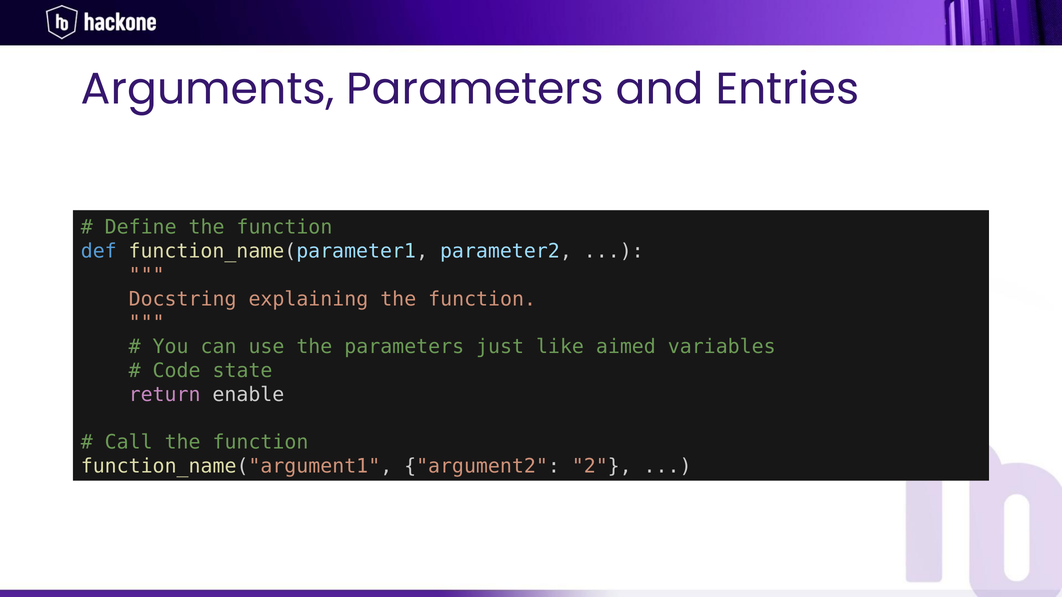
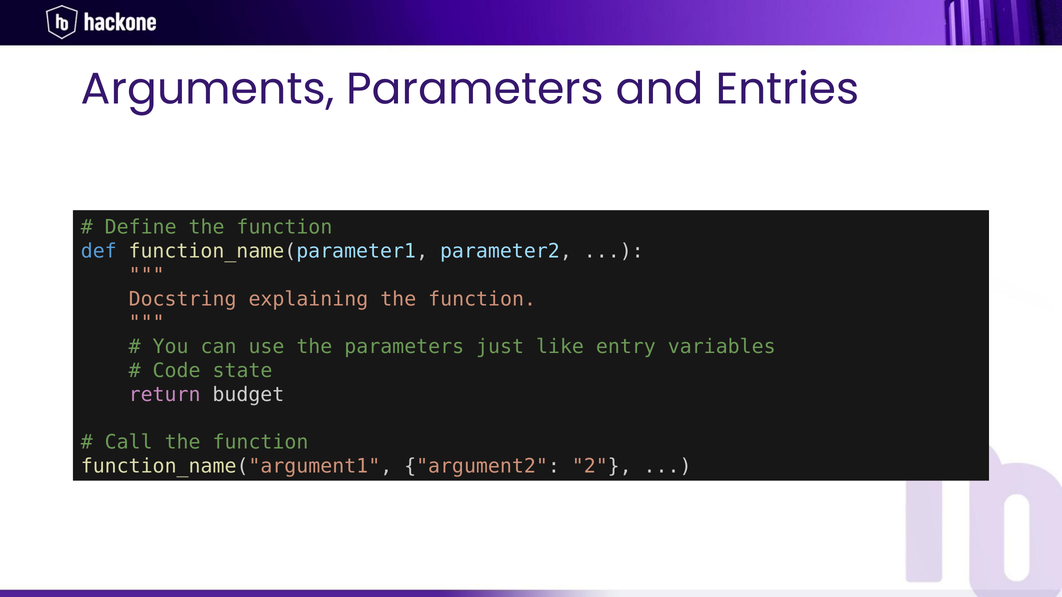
aimed: aimed -> entry (626, 347)
enable: enable -> budget (248, 395)
